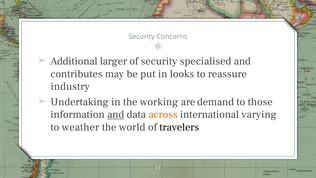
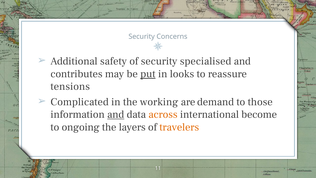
larger: larger -> safety (113, 61)
put underline: none -> present (148, 74)
industry: industry -> tensions (70, 86)
Undertaking: Undertaking -> Complicated (80, 102)
varying: varying -> become (259, 114)
weather: weather -> ongoing (81, 127)
world: world -> layers (132, 127)
travelers colour: black -> orange (179, 127)
